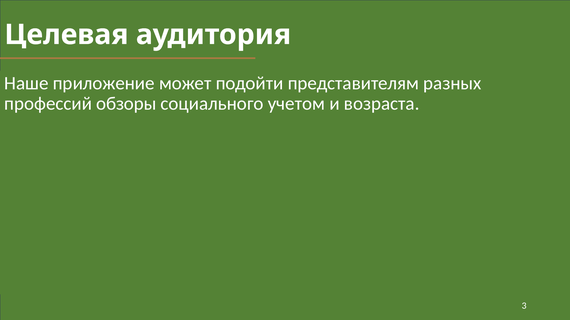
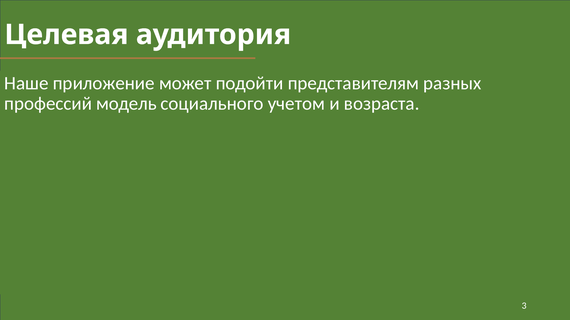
обзоры: обзоры -> модель (126, 104)
